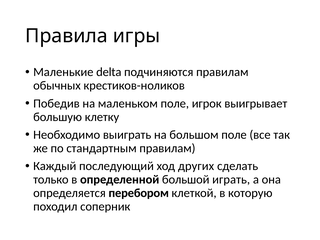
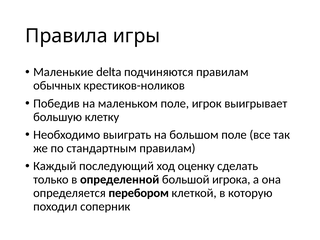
других: других -> оценку (196, 166)
играть: играть -> игрока (231, 180)
